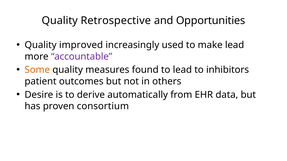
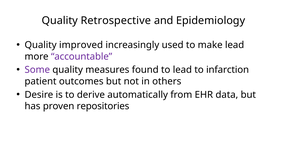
Opportunities: Opportunities -> Epidemiology (211, 21)
Some colour: orange -> purple (37, 70)
inhibitors: inhibitors -> infarction (228, 70)
consortium: consortium -> repositories (103, 106)
